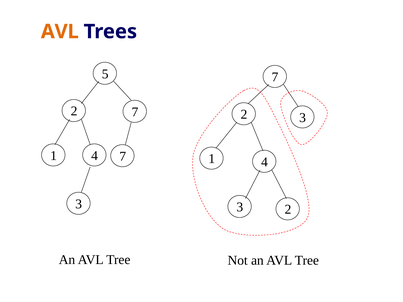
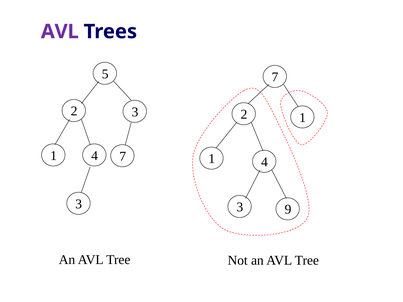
AVL colour: orange -> purple (60, 32)
2 7: 7 -> 3 (135, 112)
2 3: 3 -> 1 (303, 118)
3 2: 2 -> 9 (288, 210)
